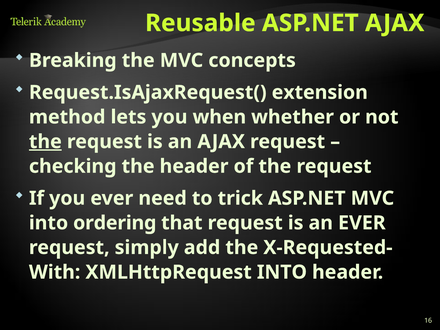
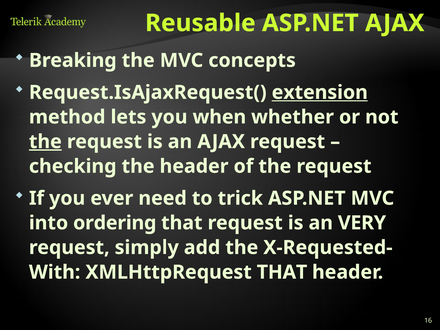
extension underline: none -> present (320, 92)
an EVER: EVER -> VERY (362, 223)
XMLHttpRequest INTO: INTO -> THAT (282, 272)
